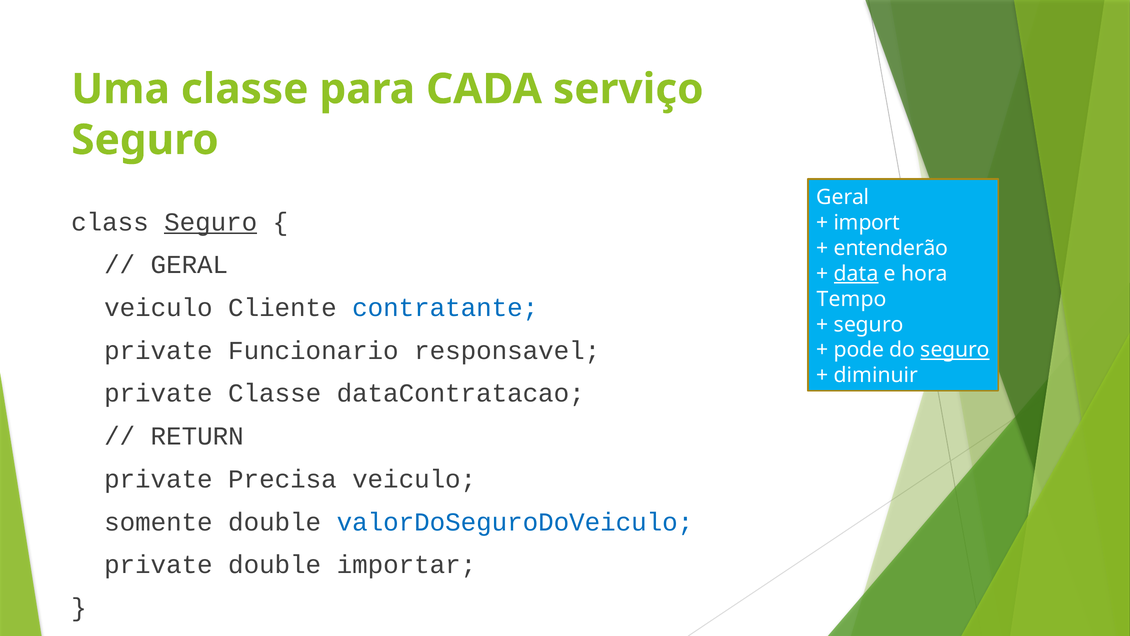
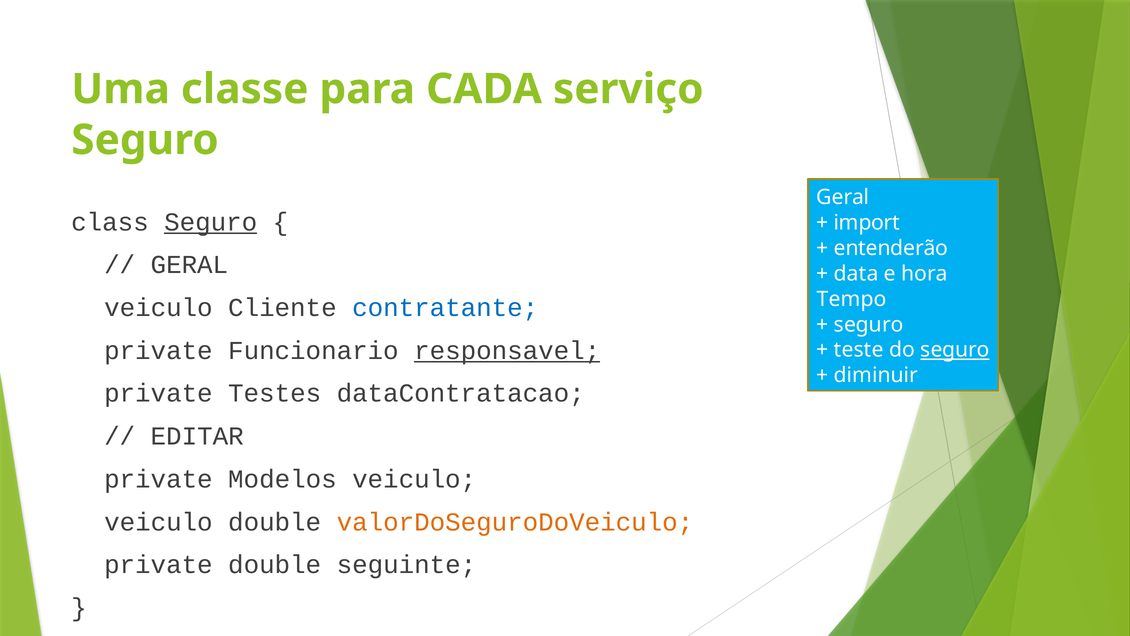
data underline: present -> none (856, 274)
responsavel underline: none -> present (507, 350)
pode: pode -> teste (859, 350)
private Classe: Classe -> Testes (275, 393)
RETURN: RETURN -> EDITAR (197, 436)
Precisa: Precisa -> Modelos (282, 479)
somente: somente -> veiculo (158, 522)
valorDoSeguroDoVeiculo colour: blue -> orange (515, 522)
importar: importar -> seguinte (406, 565)
